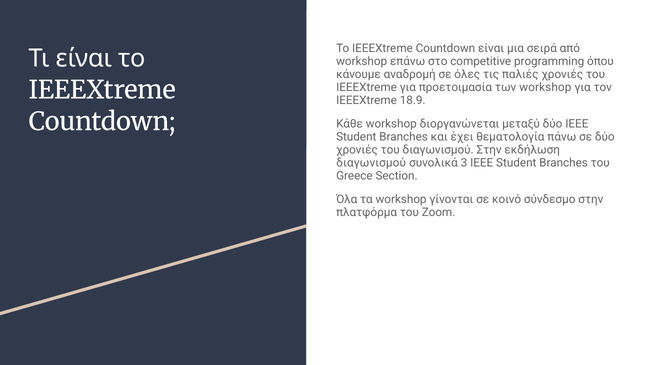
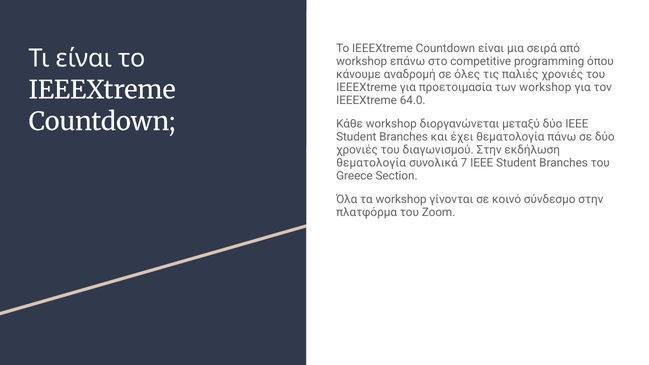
18.9: 18.9 -> 64.0 (413, 100)
διαγωνισμού: διαγωνισμού -> θεματολογία (371, 163)
3: 3 -> 7 (464, 163)
